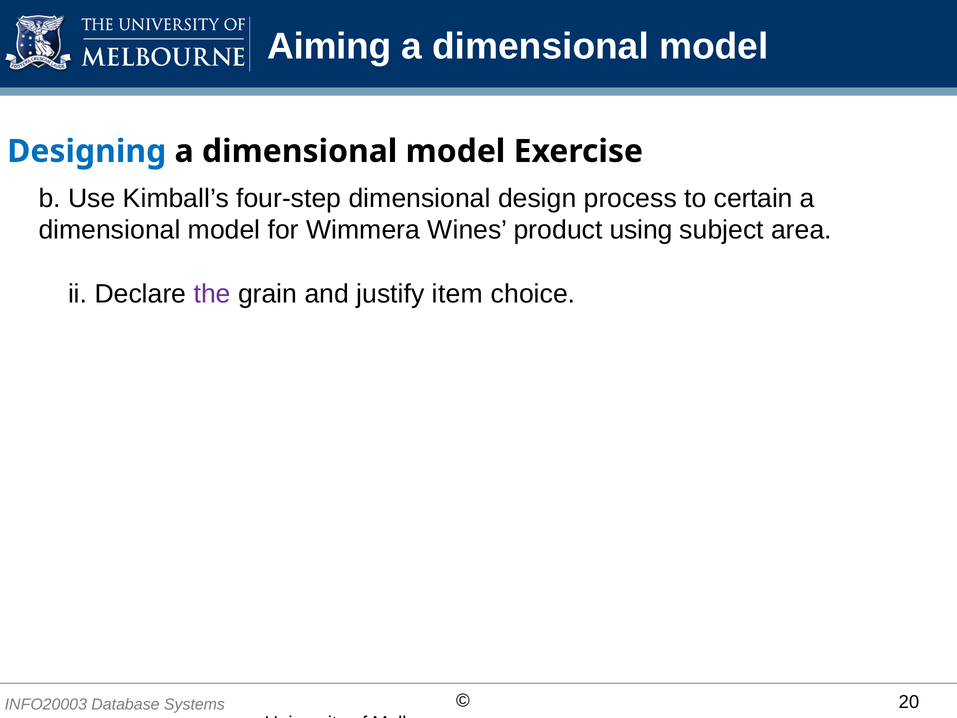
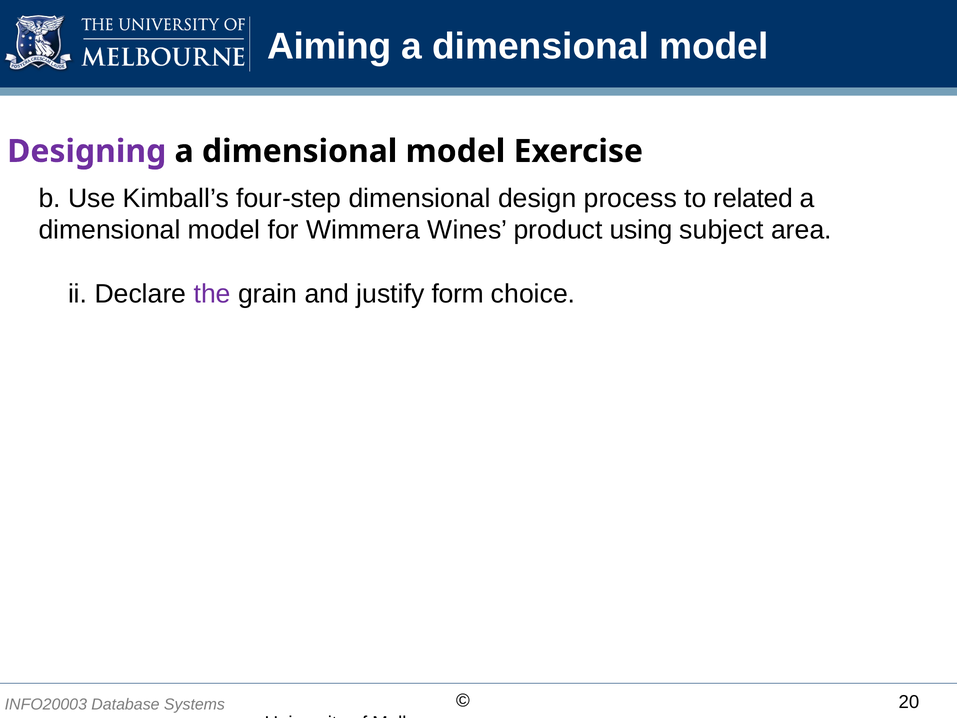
Designing colour: blue -> purple (87, 151)
certain: certain -> related (753, 198)
item: item -> form (458, 294)
